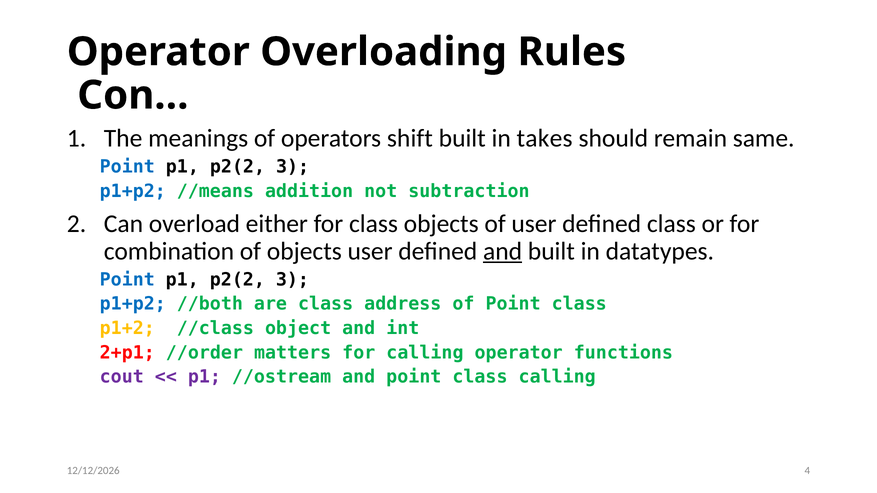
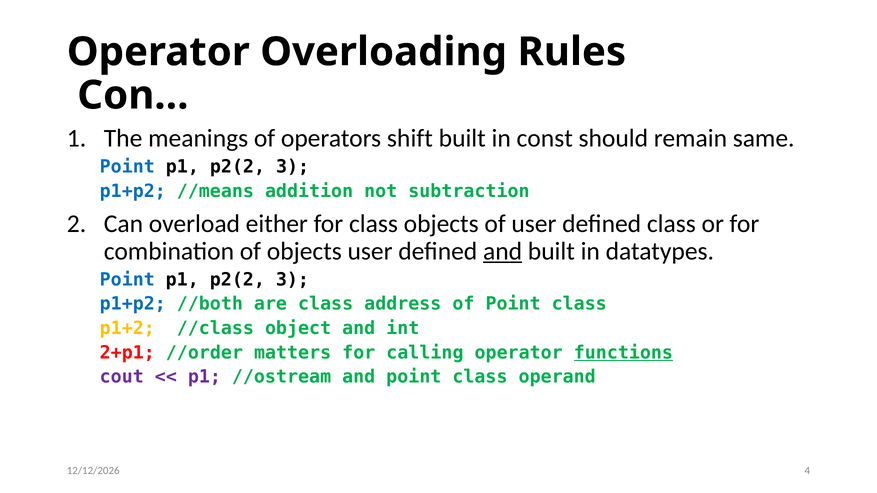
takes: takes -> const (545, 139)
functions underline: none -> present (623, 353)
class calling: calling -> operand (557, 377)
